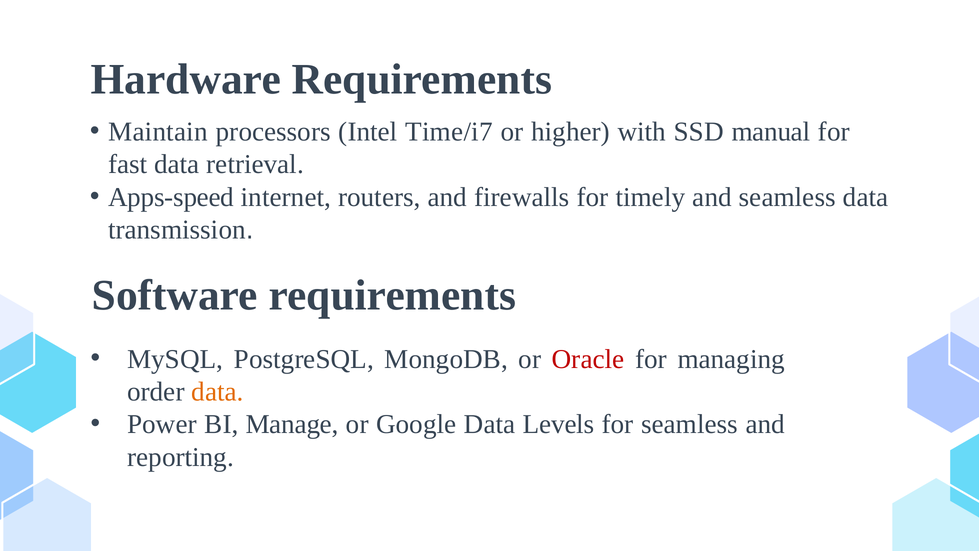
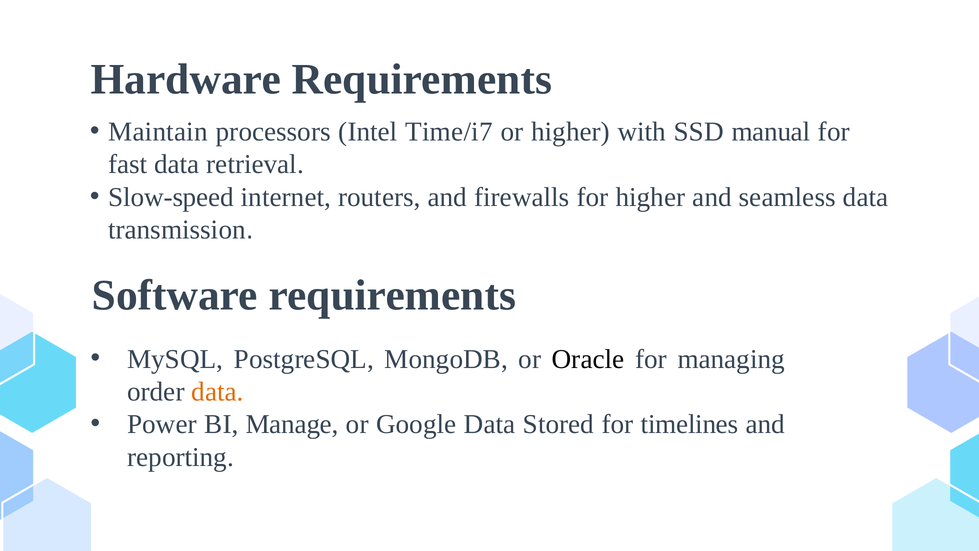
Apps-speed: Apps-speed -> Slow-speed (171, 197)
for timely: timely -> higher (650, 197)
Oracle colour: red -> black (588, 359)
Levels: Levels -> Stored (559, 424)
for seamless: seamless -> timelines (690, 424)
